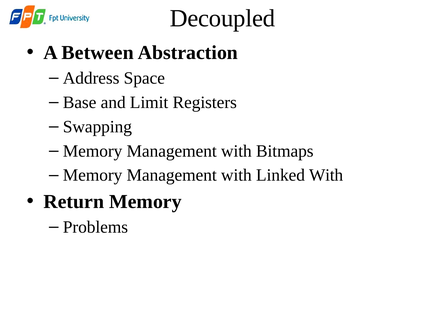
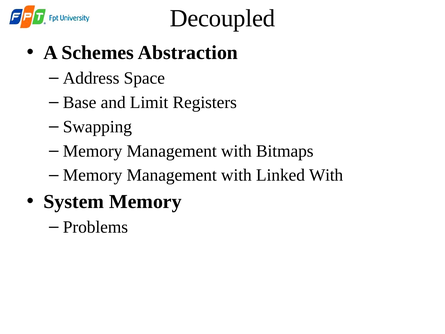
Between: Between -> Schemes (98, 53)
Return: Return -> System (74, 202)
